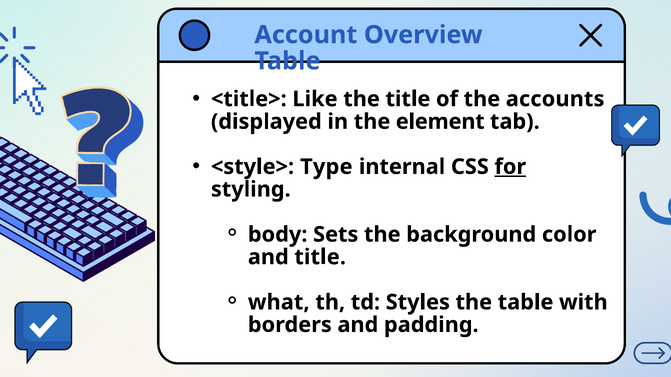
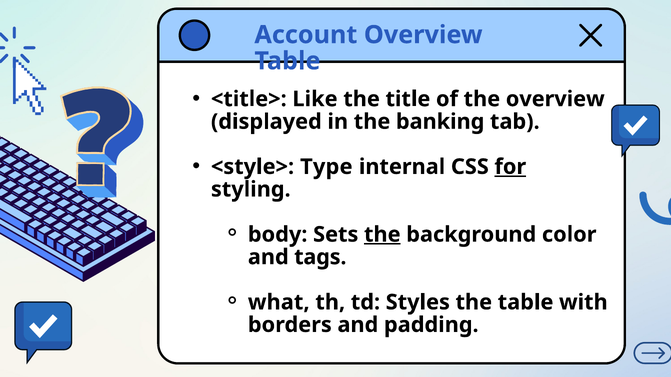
the accounts: accounts -> overview (555, 99)
element: element -> banking (440, 122)
the underline: none -> present (382, 235)
and title: title -> tags (320, 257)
